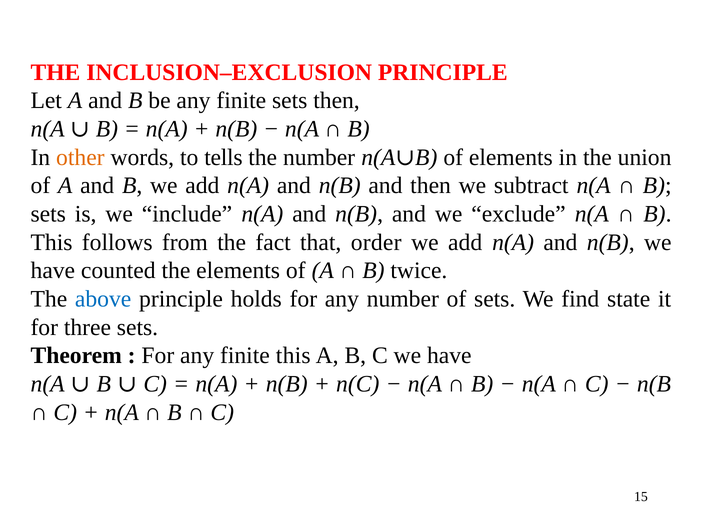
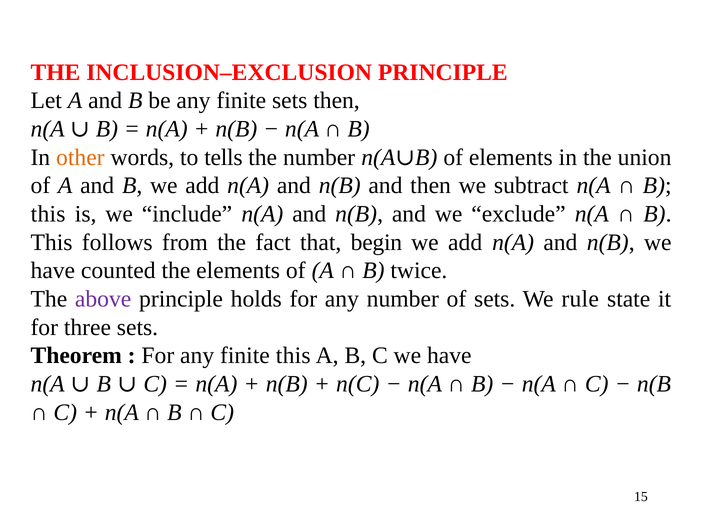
sets: sets -> this (48, 214)
order: order -> begin (376, 242)
above colour: blue -> purple (103, 299)
find: find -> rule (580, 299)
